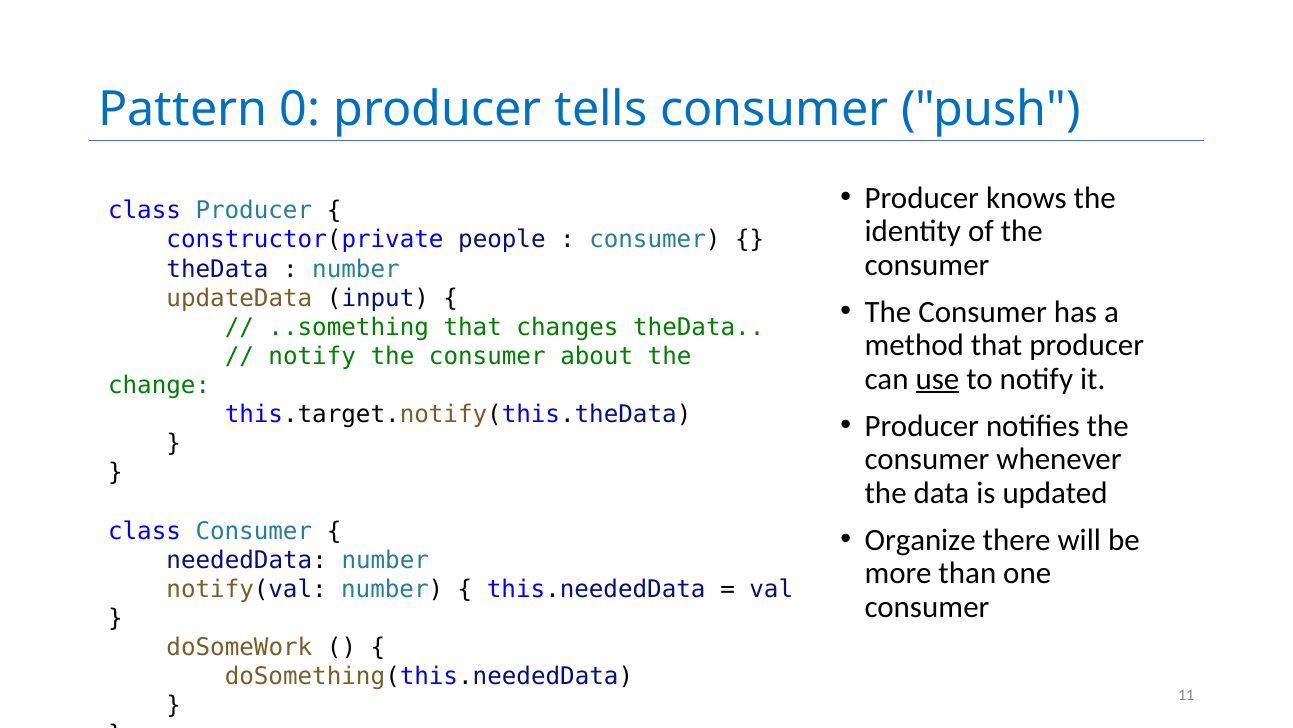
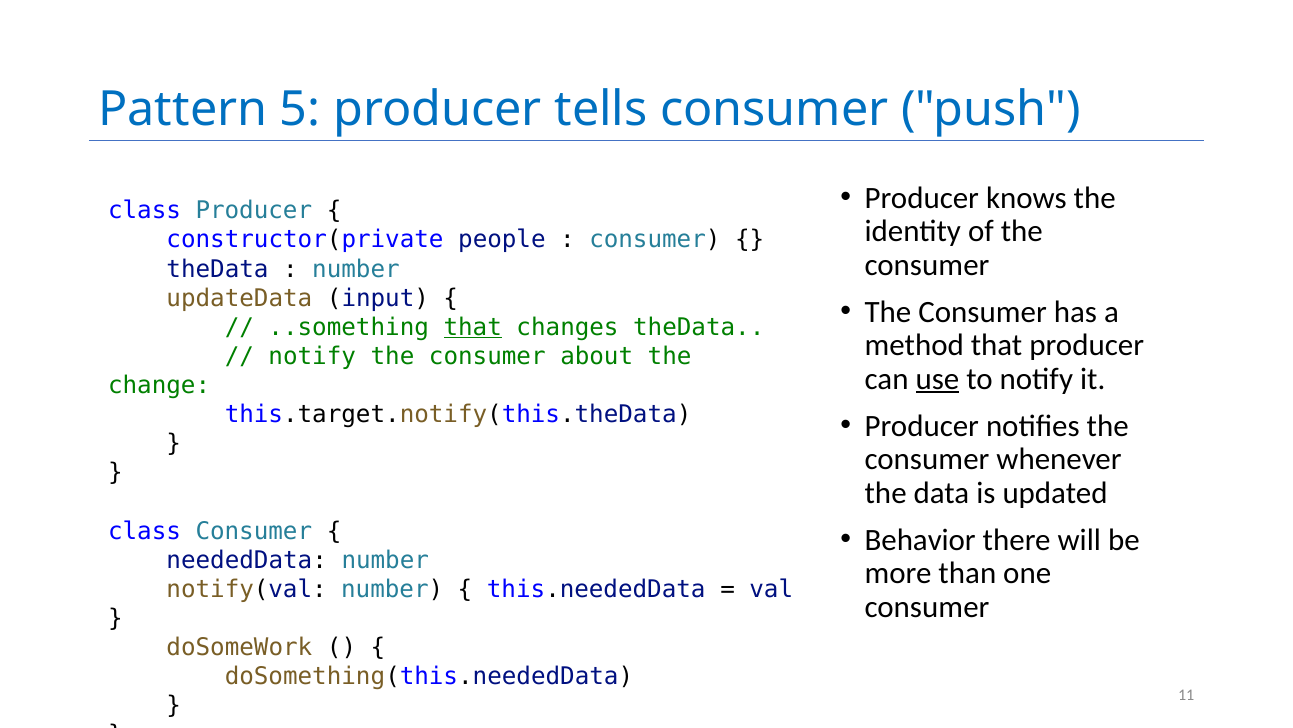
0: 0 -> 5 (300, 109)
that underline: none -> present (473, 327)
Organize: Organize -> Behavior (920, 539)
